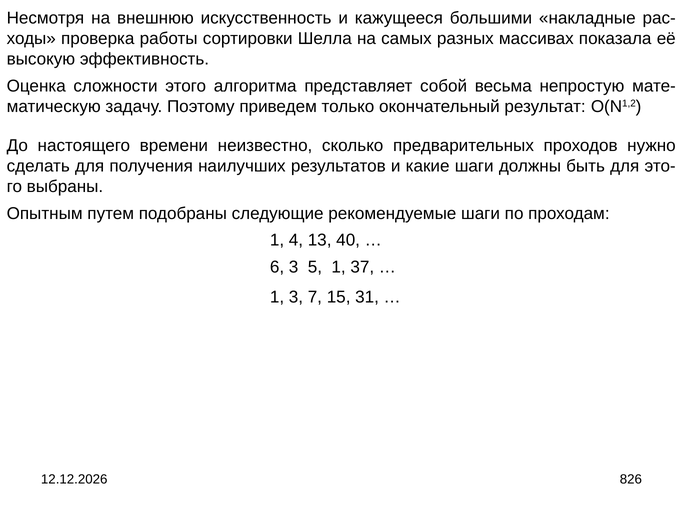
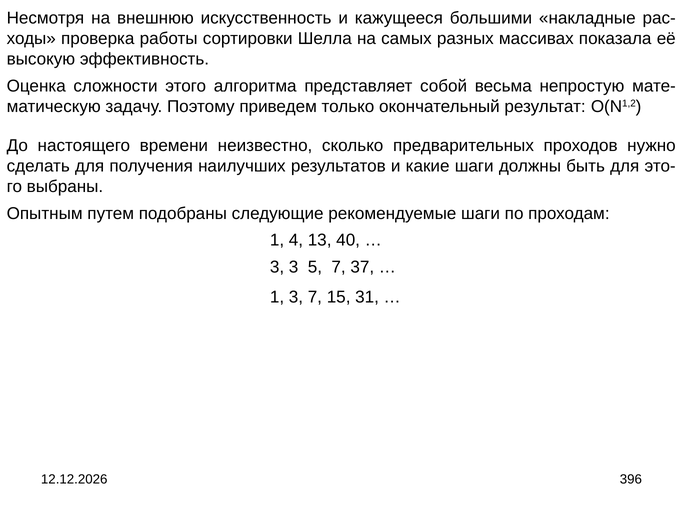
6: 6 -> 3 (277, 267)
5 1: 1 -> 7 (339, 267)
826: 826 -> 396 (631, 479)
